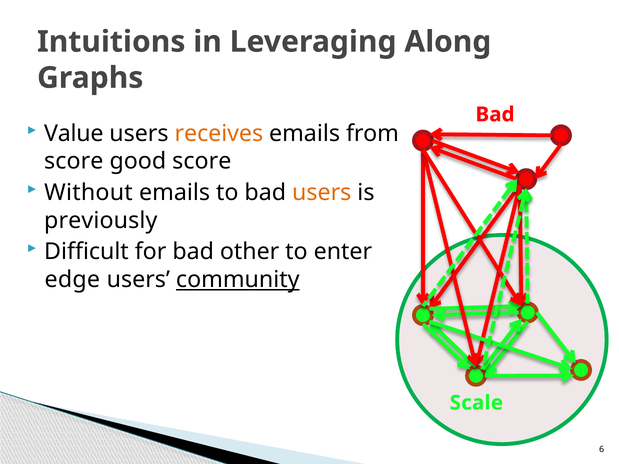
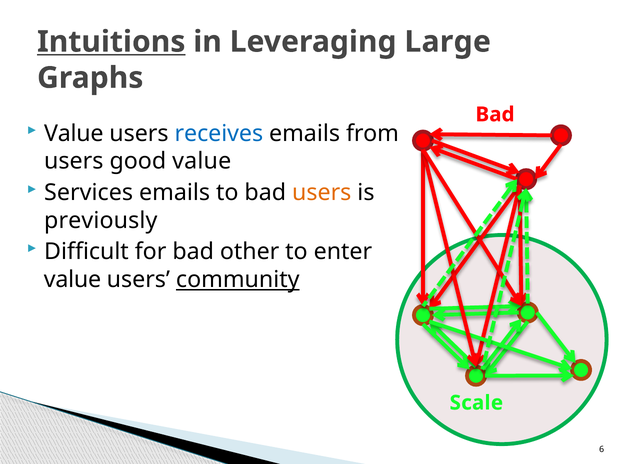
Intuitions underline: none -> present (111, 42)
Along: Along -> Large (448, 42)
receives colour: orange -> blue (219, 134)
score: score -> users (74, 161)
good score: score -> value (202, 161)
Without: Without -> Services (89, 193)
edge: edge -> value (73, 280)
